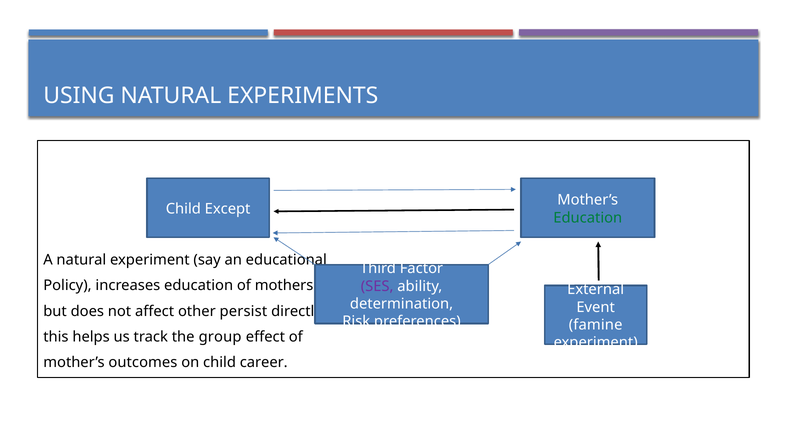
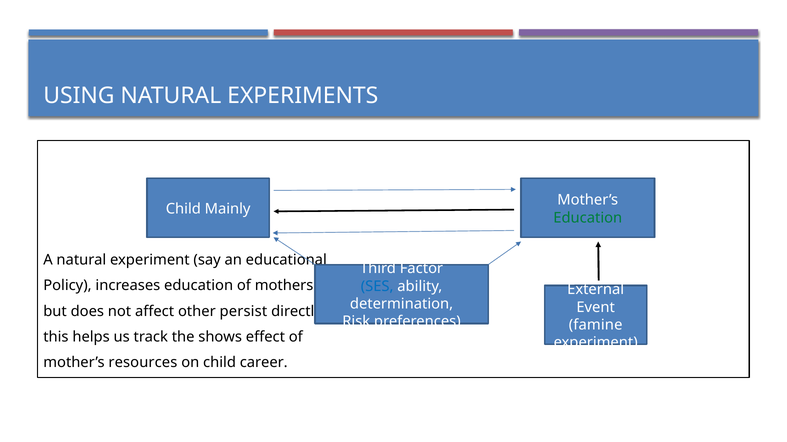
Except: Except -> Mainly (228, 209)
SES colour: purple -> blue (377, 287)
group: group -> shows (220, 337)
outcomes: outcomes -> resources (143, 363)
